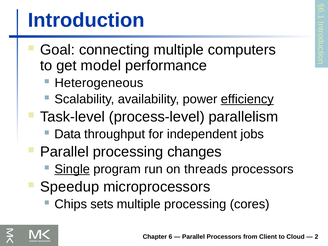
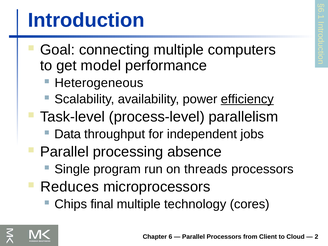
changes: changes -> absence (195, 152)
Single underline: present -> none (72, 169)
Speedup: Speedup -> Reduces (70, 187)
sets: sets -> final (102, 204)
multiple processing: processing -> technology (195, 204)
